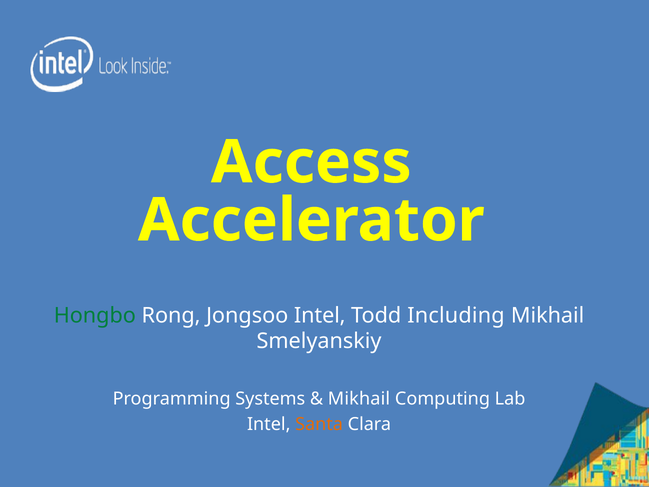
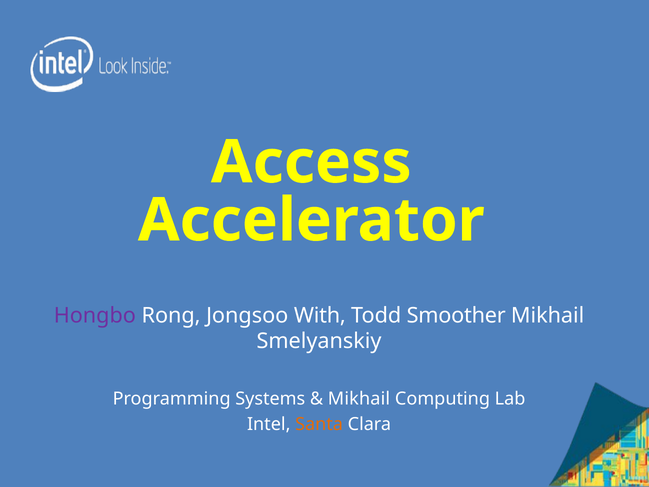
Hongbo colour: green -> purple (95, 315)
Jongsoo Intel: Intel -> With (320, 315)
Including: Including -> Smoother (456, 315)
